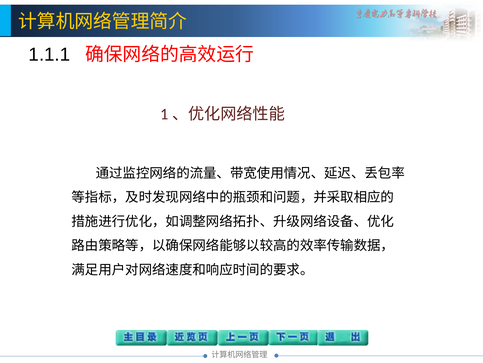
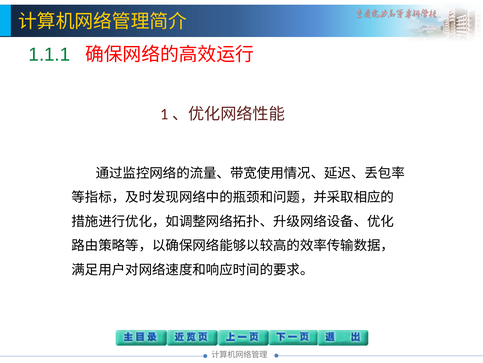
1.1.1 colour: black -> green (49, 55)
